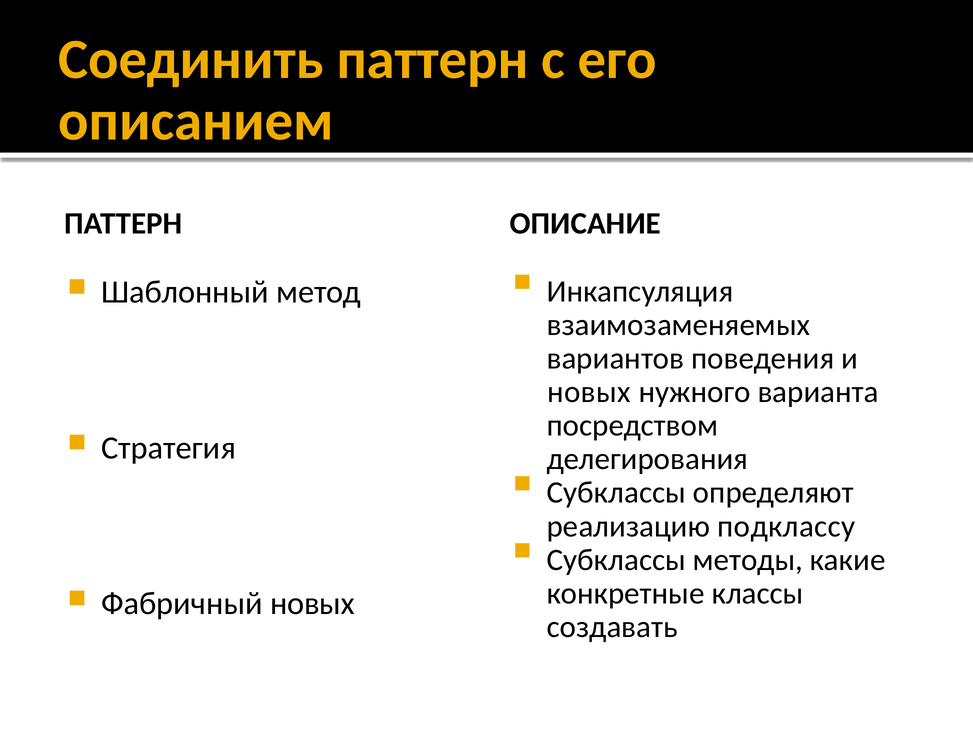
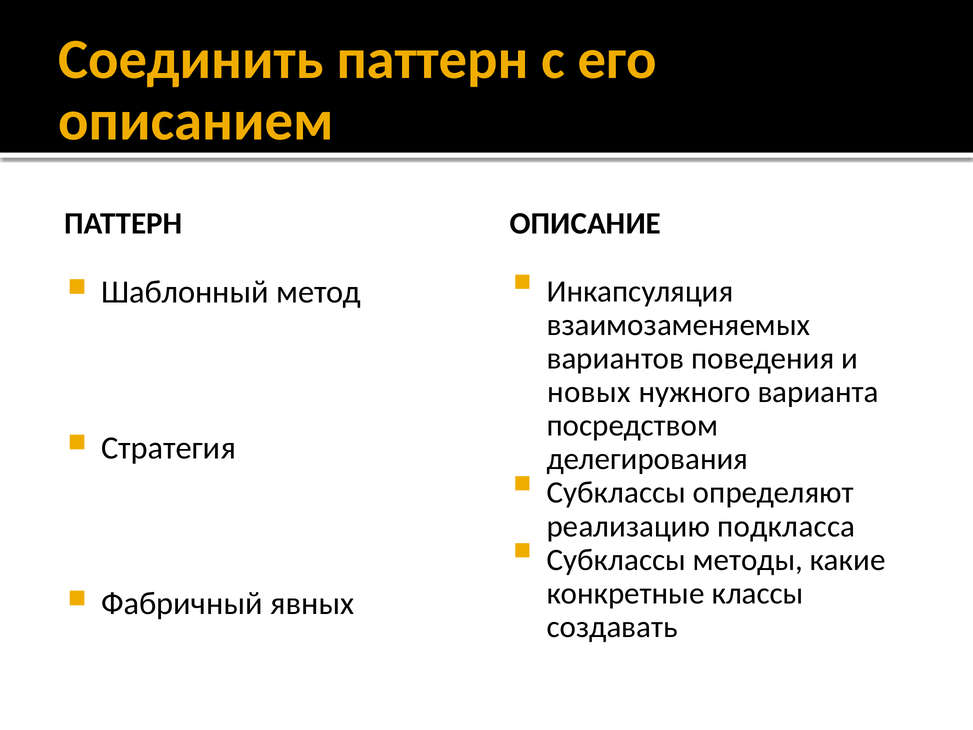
подклассу: подклассу -> подкласса (786, 526)
Фабричный новых: новых -> явных (312, 603)
